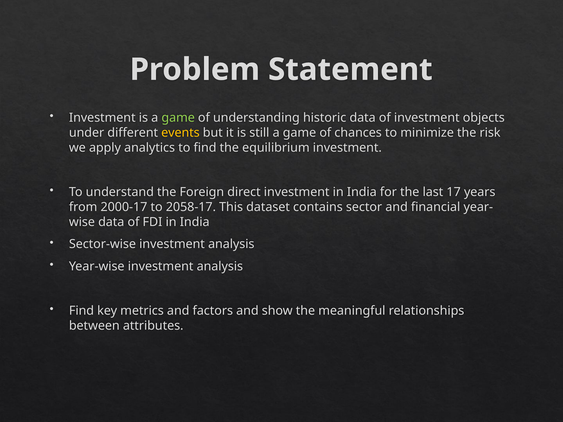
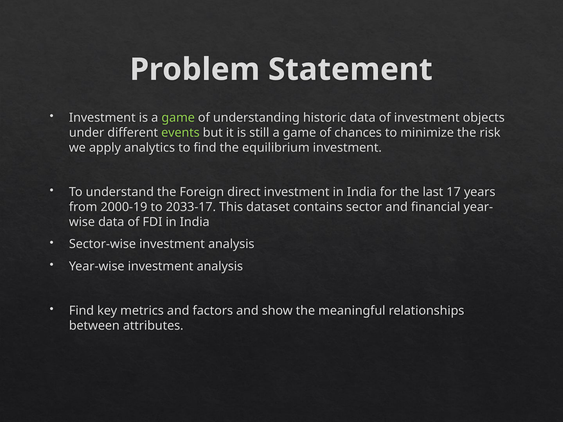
events colour: yellow -> light green (180, 133)
2000-17: 2000-17 -> 2000-19 (124, 207)
2058-17: 2058-17 -> 2033-17 (191, 207)
